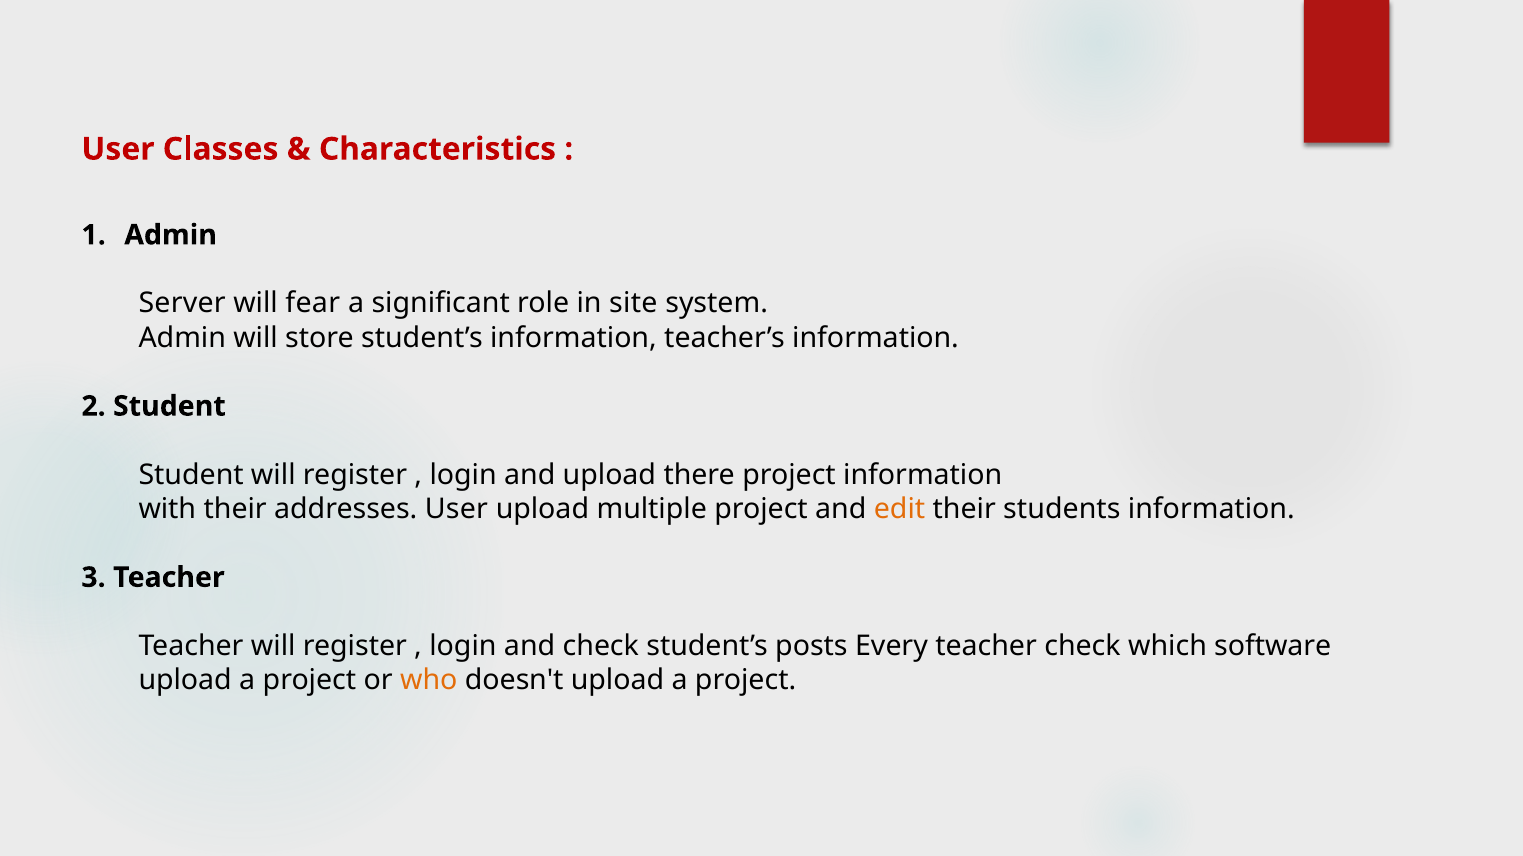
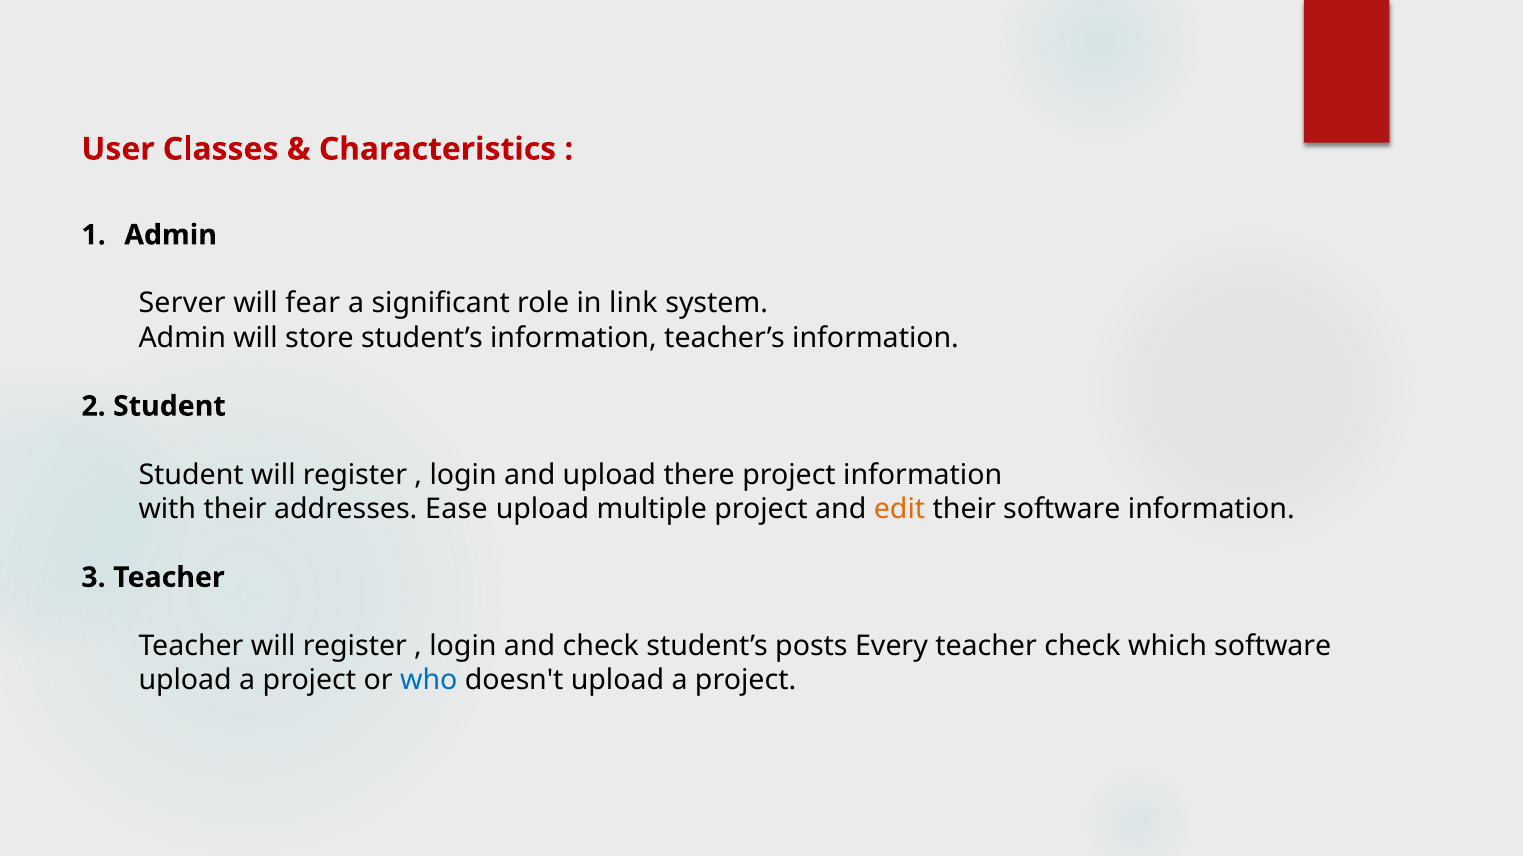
site: site -> link (633, 304)
addresses User: User -> Ease (456, 509)
their students: students -> software (1062, 509)
who colour: orange -> blue (429, 681)
